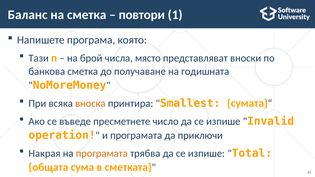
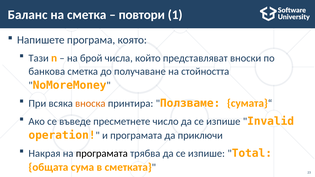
място: място -> който (148, 58)
годишната: годишната -> стойността (205, 72)
Smallest: Smallest -> Ползваме (190, 103)
програмата colour: orange -> black (102, 153)
